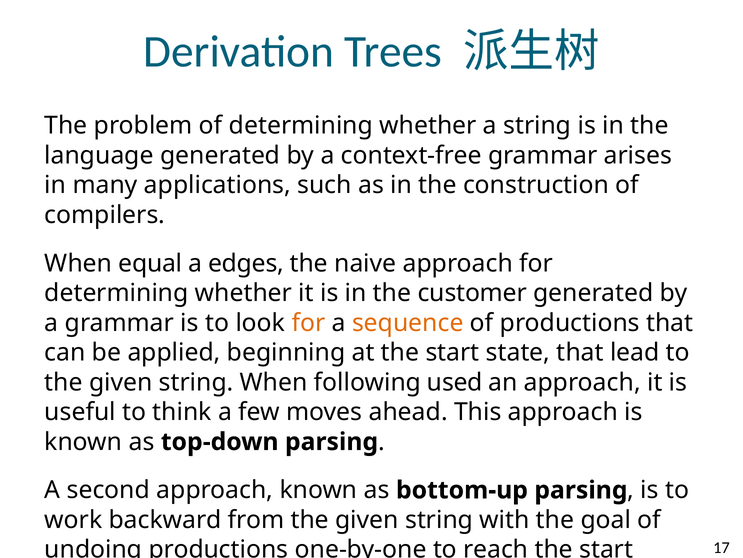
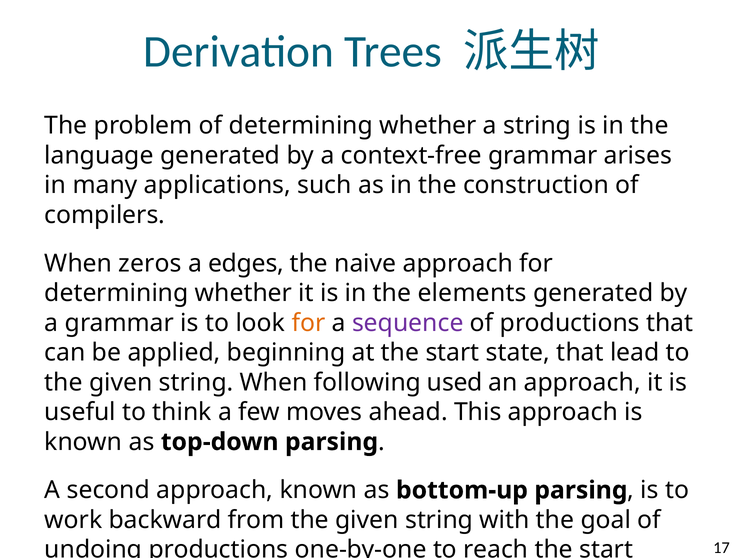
equal: equal -> zeros (150, 263)
customer: customer -> elements (472, 293)
sequence colour: orange -> purple (408, 322)
